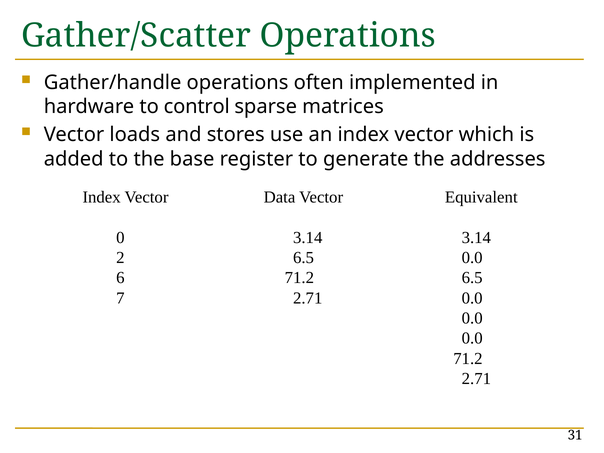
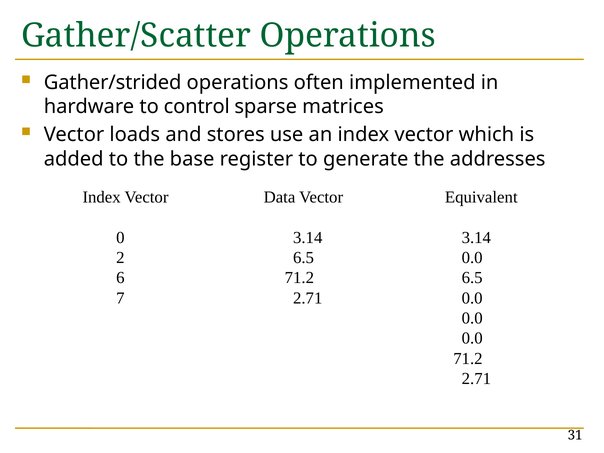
Gather/handle: Gather/handle -> Gather/strided (113, 82)
